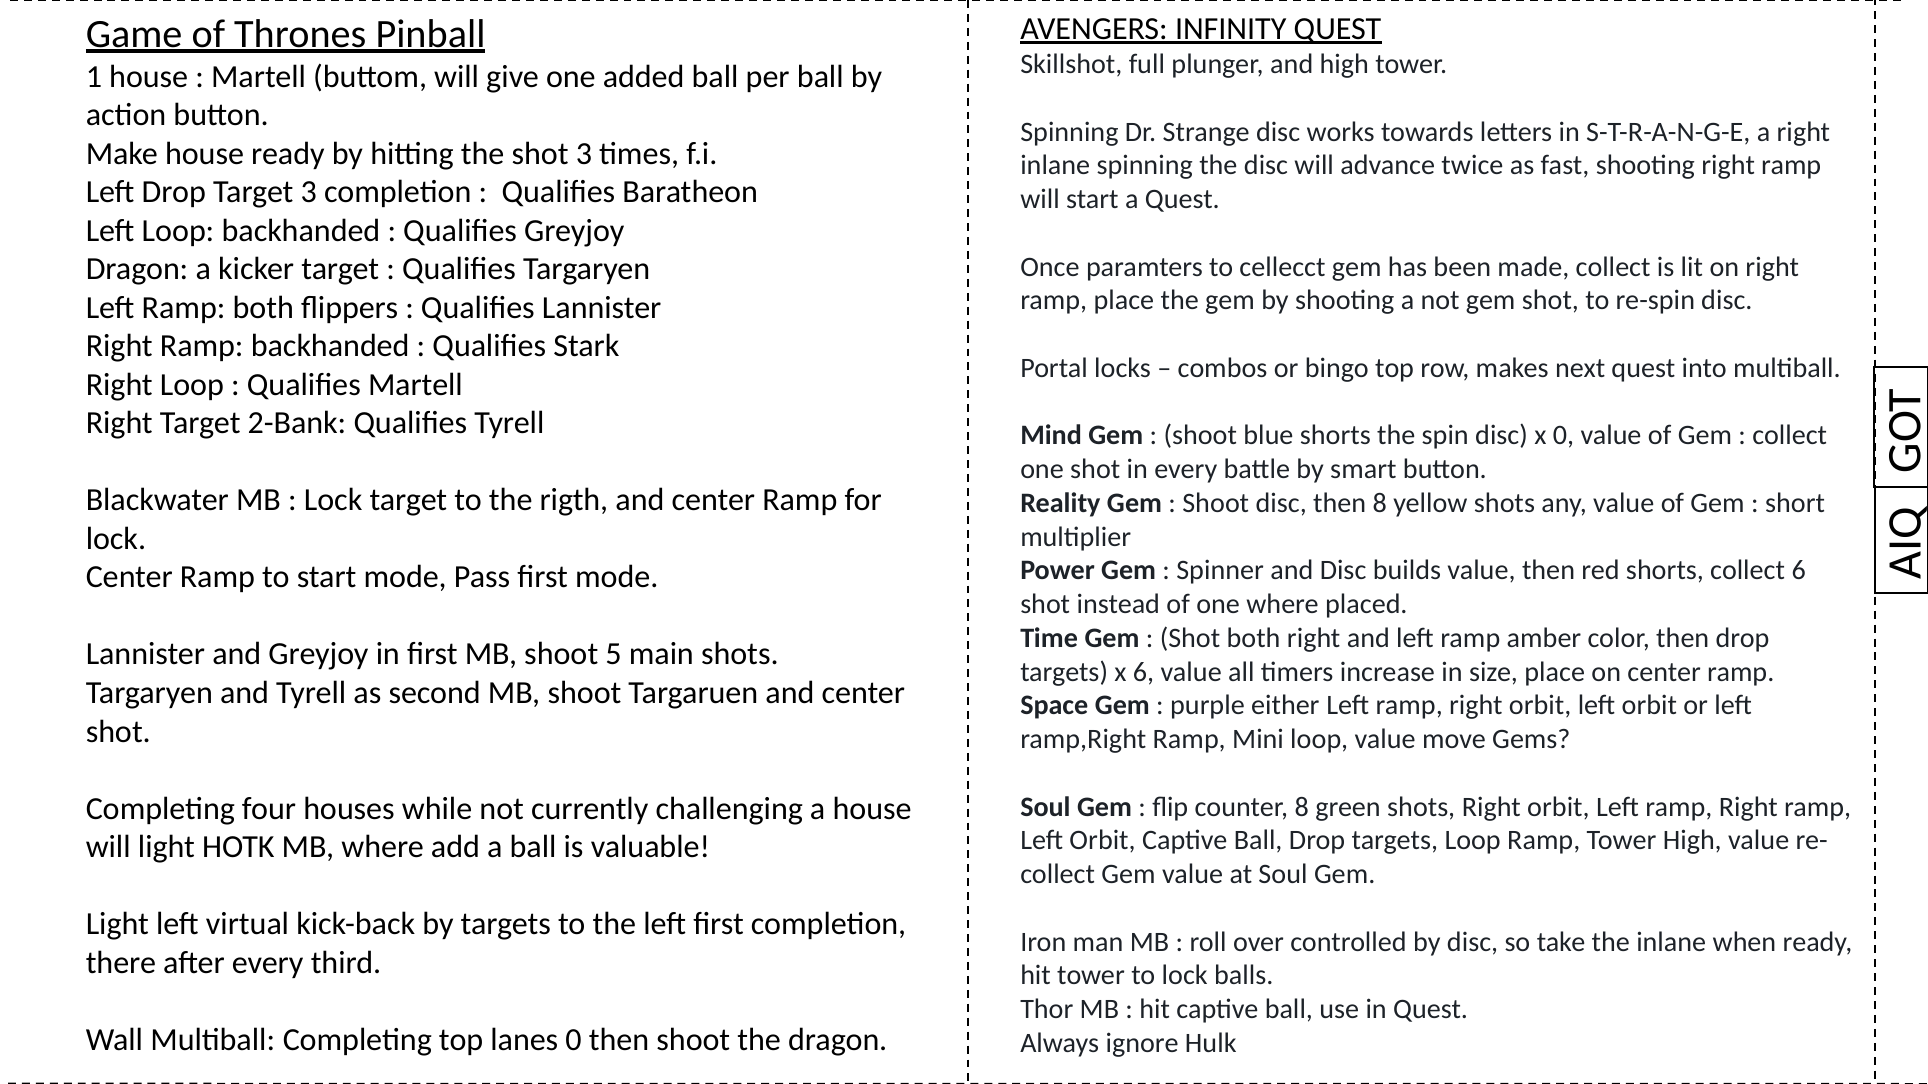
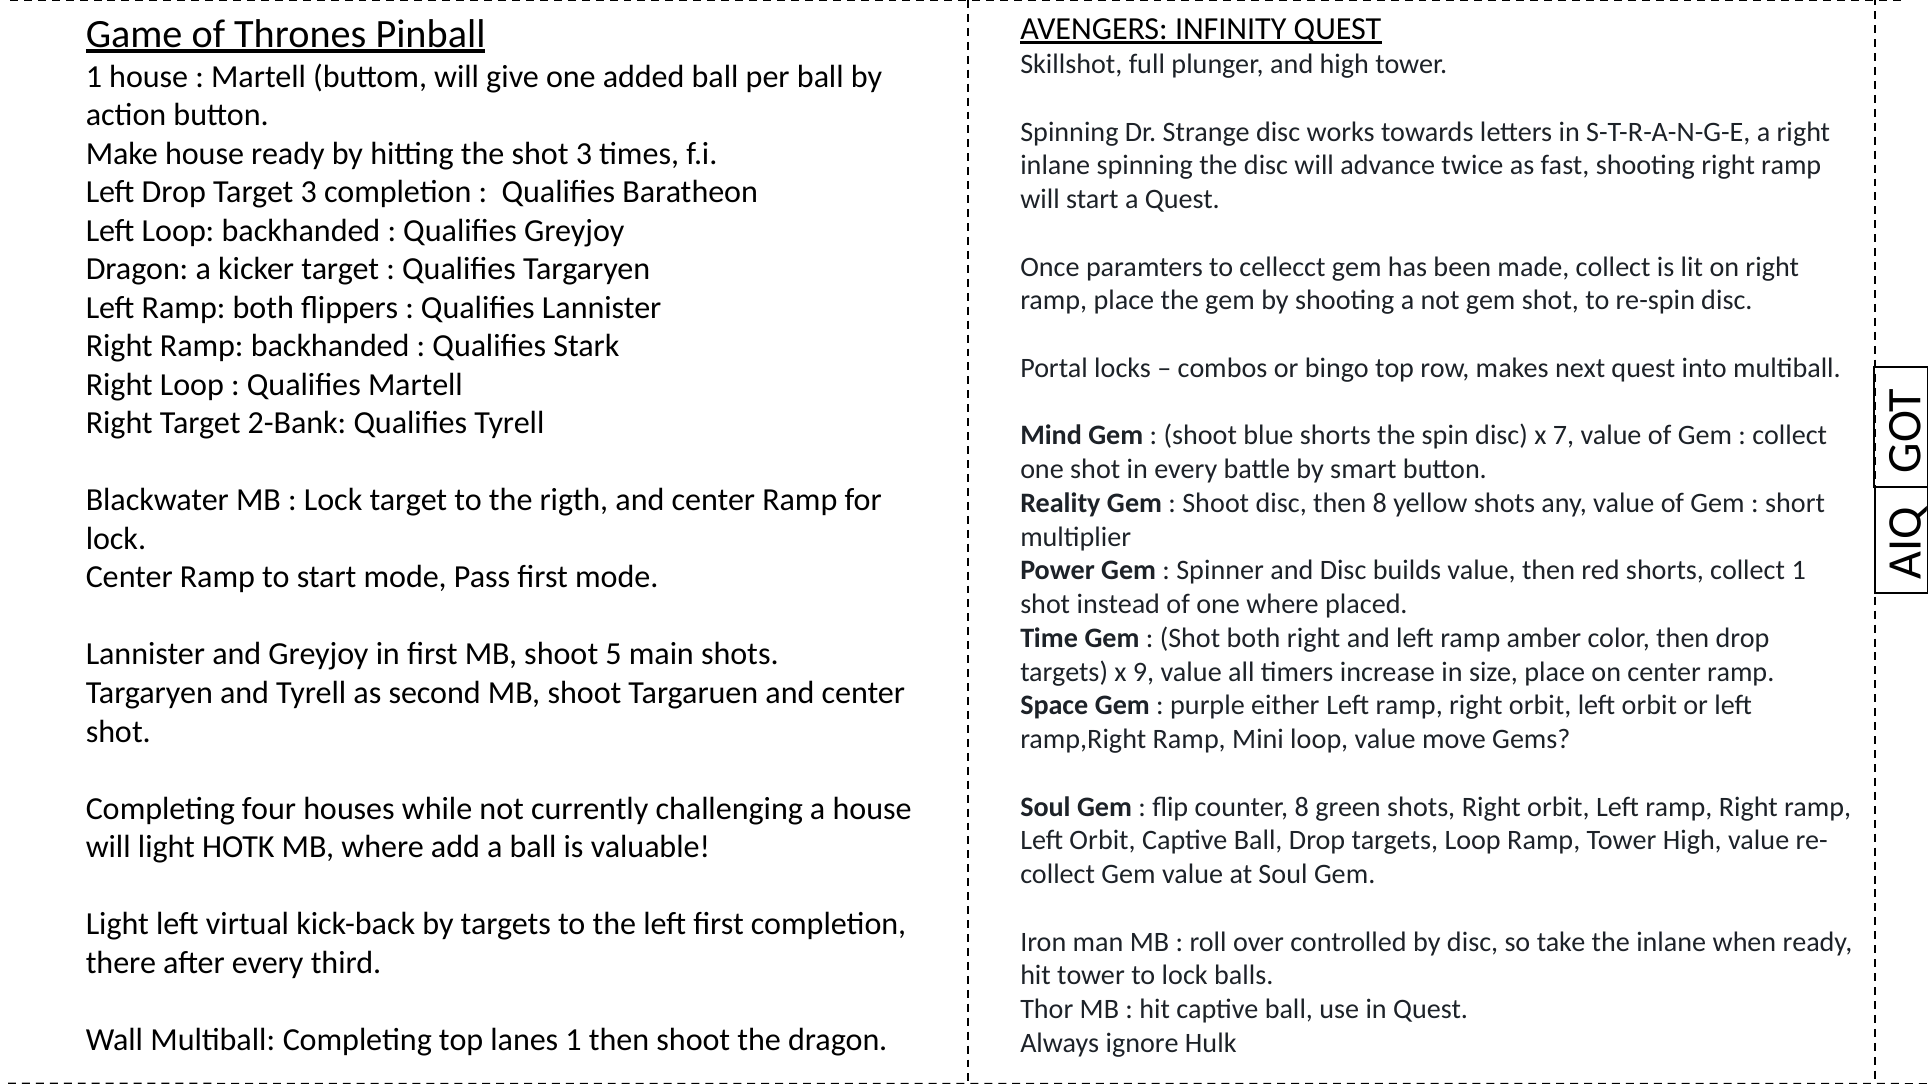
x 0: 0 -> 7 (1563, 436)
collect 6: 6 -> 1 (1799, 571)
x 6: 6 -> 9 (1144, 672)
lanes 0: 0 -> 1 (574, 1040)
